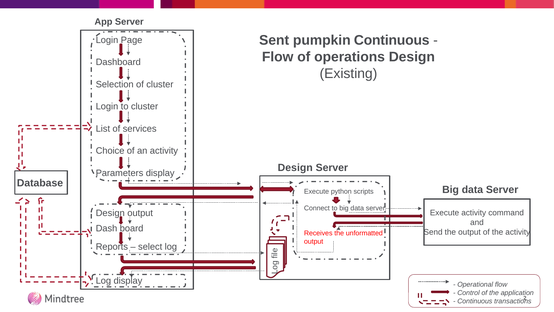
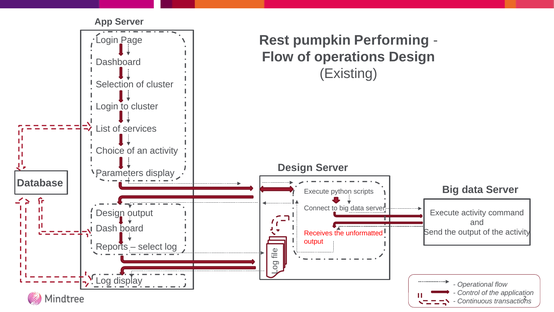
Sent: Sent -> Rest (274, 40)
pumpkin Continuous: Continuous -> Performing (392, 40)
